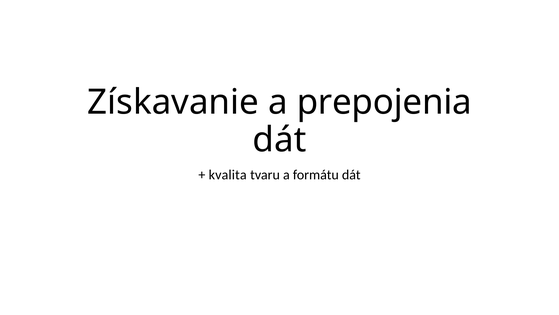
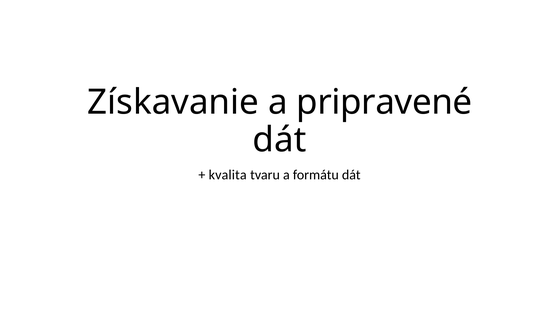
prepojenia: prepojenia -> pripravené (384, 102)
